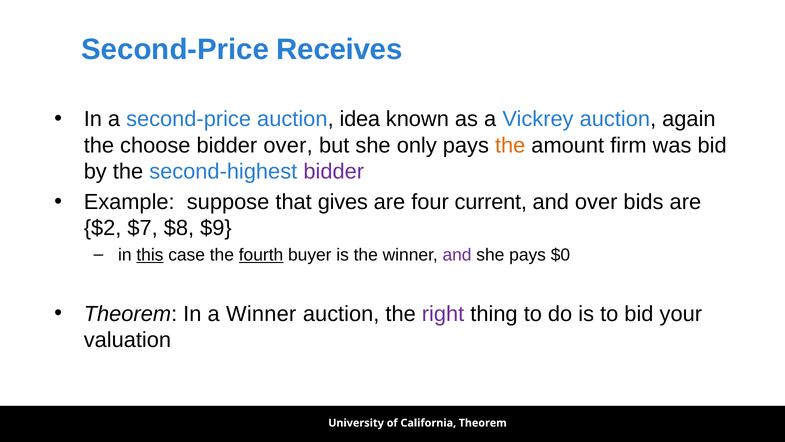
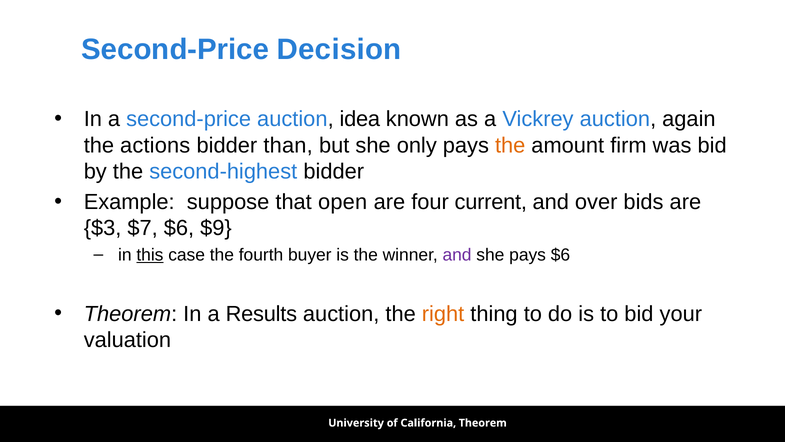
Receives: Receives -> Decision (339, 50)
choose: choose -> actions (155, 145)
bidder over: over -> than (288, 145)
bidder colour: purple -> black (334, 171)
gives: gives -> open (343, 202)
$2: $2 -> $3 (103, 228)
$7 $8: $8 -> $6 (179, 228)
fourth underline: present -> none (261, 255)
pays $0: $0 -> $6 (560, 255)
a Winner: Winner -> Results (261, 314)
right colour: purple -> orange (443, 314)
